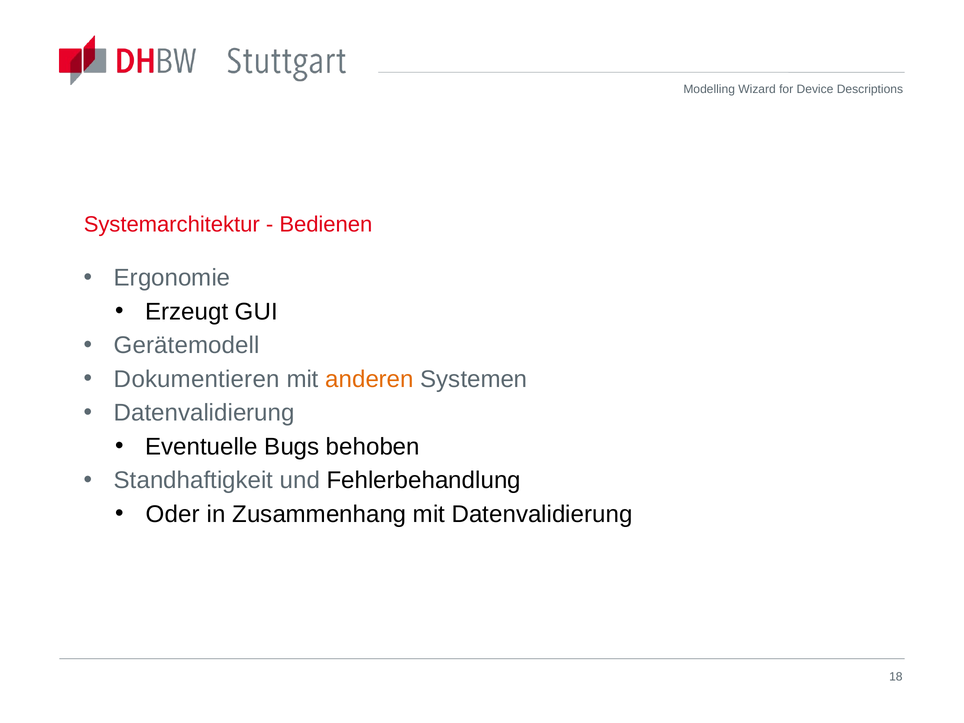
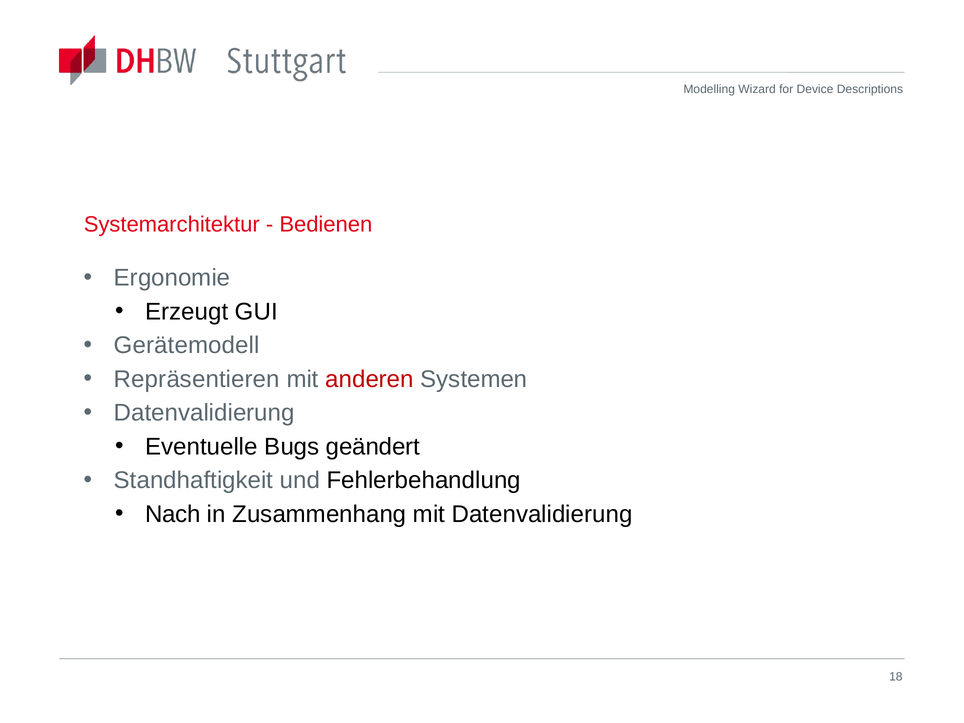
Dokumentieren: Dokumentieren -> Repräsentieren (197, 379)
anderen colour: orange -> red (370, 379)
behoben: behoben -> geändert (373, 447)
Oder: Oder -> Nach (173, 514)
